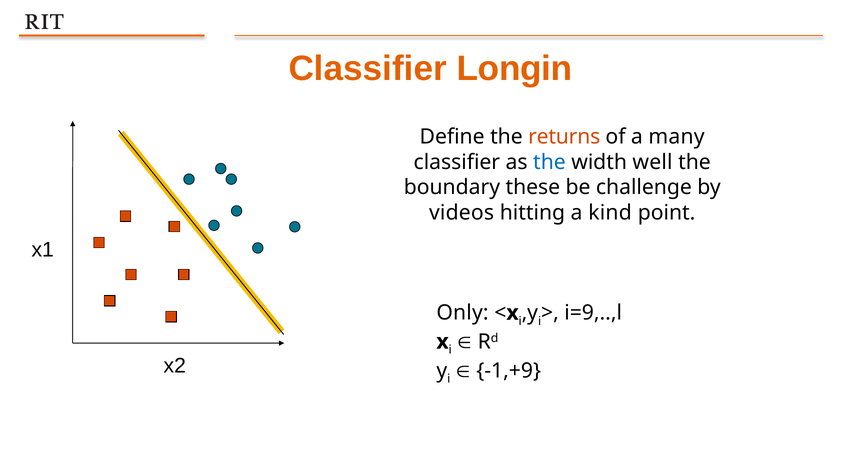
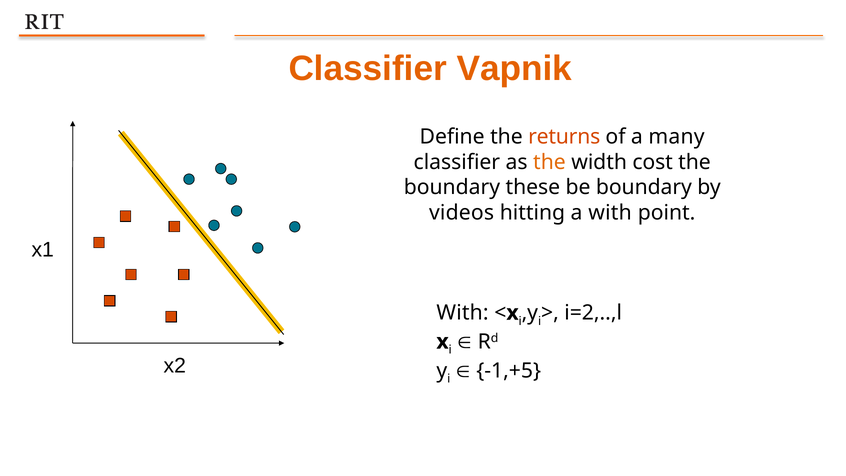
Longin: Longin -> Vapnik (514, 68)
the colour: blue -> orange (549, 162)
well: well -> cost (653, 162)
be challenge: challenge -> boundary (644, 187)
a kind: kind -> with (610, 213)
Only: Only -> With (463, 313)
i=9,..,l: i=9,..,l -> i=2,..,l (593, 313)
-1,+9: -1,+9 -> -1,+5 (509, 370)
